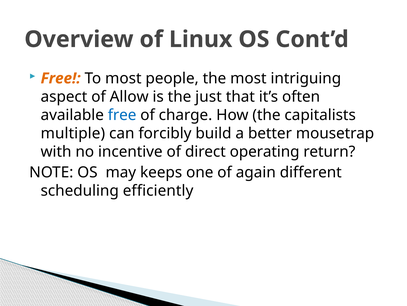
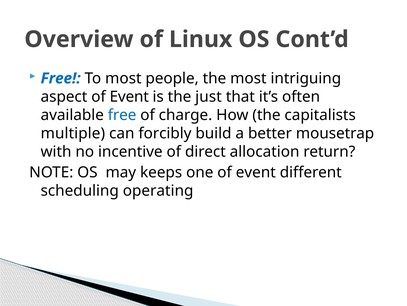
Free colour: orange -> blue (61, 78)
aspect of Allow: Allow -> Event (129, 97)
operating: operating -> allocation (265, 151)
one of again: again -> event (256, 172)
efficiently: efficiently -> operating (158, 190)
